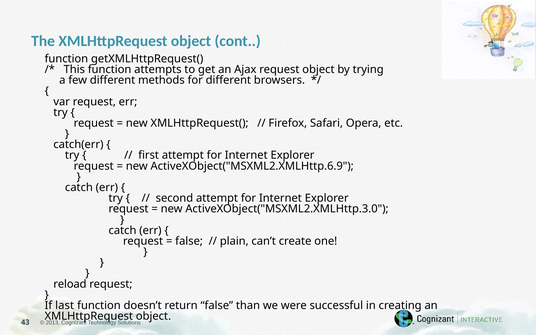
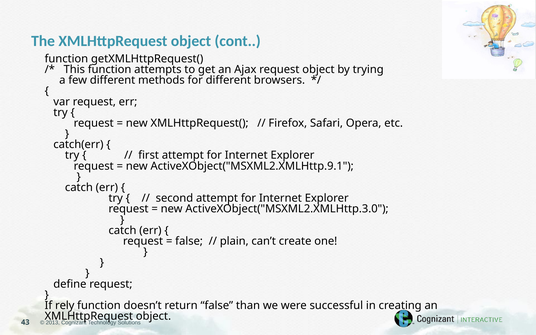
ActiveXObject("MSXML2.XMLHttp.6.9: ActiveXObject("MSXML2.XMLHttp.6.9 -> ActiveXObject("MSXML2.XMLHttp.9.1 (252, 166)
reload: reload -> define (70, 284)
last: last -> rely (65, 305)
